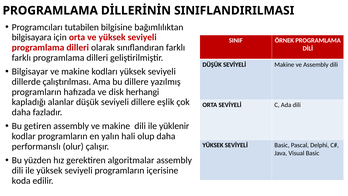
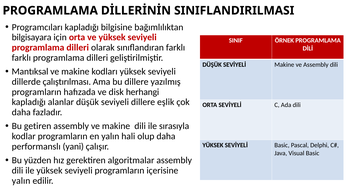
Programcıları tutabilen: tutabilen -> kapladığı (82, 27)
Bilgisayar: Bilgisayar -> Mantıksal (30, 71)
yüklenir: yüklenir -> sırasıyla (174, 126)
olur: olur -> yani (73, 146)
koda: koda -> yalın (21, 180)
